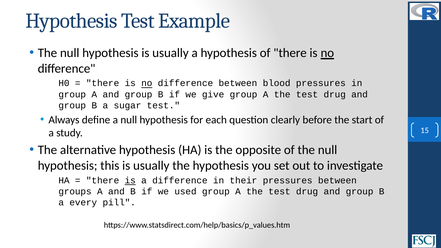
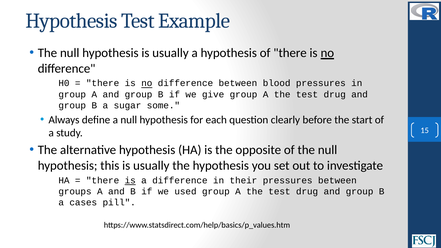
sugar test: test -> some (163, 105)
every: every -> cases (83, 202)
